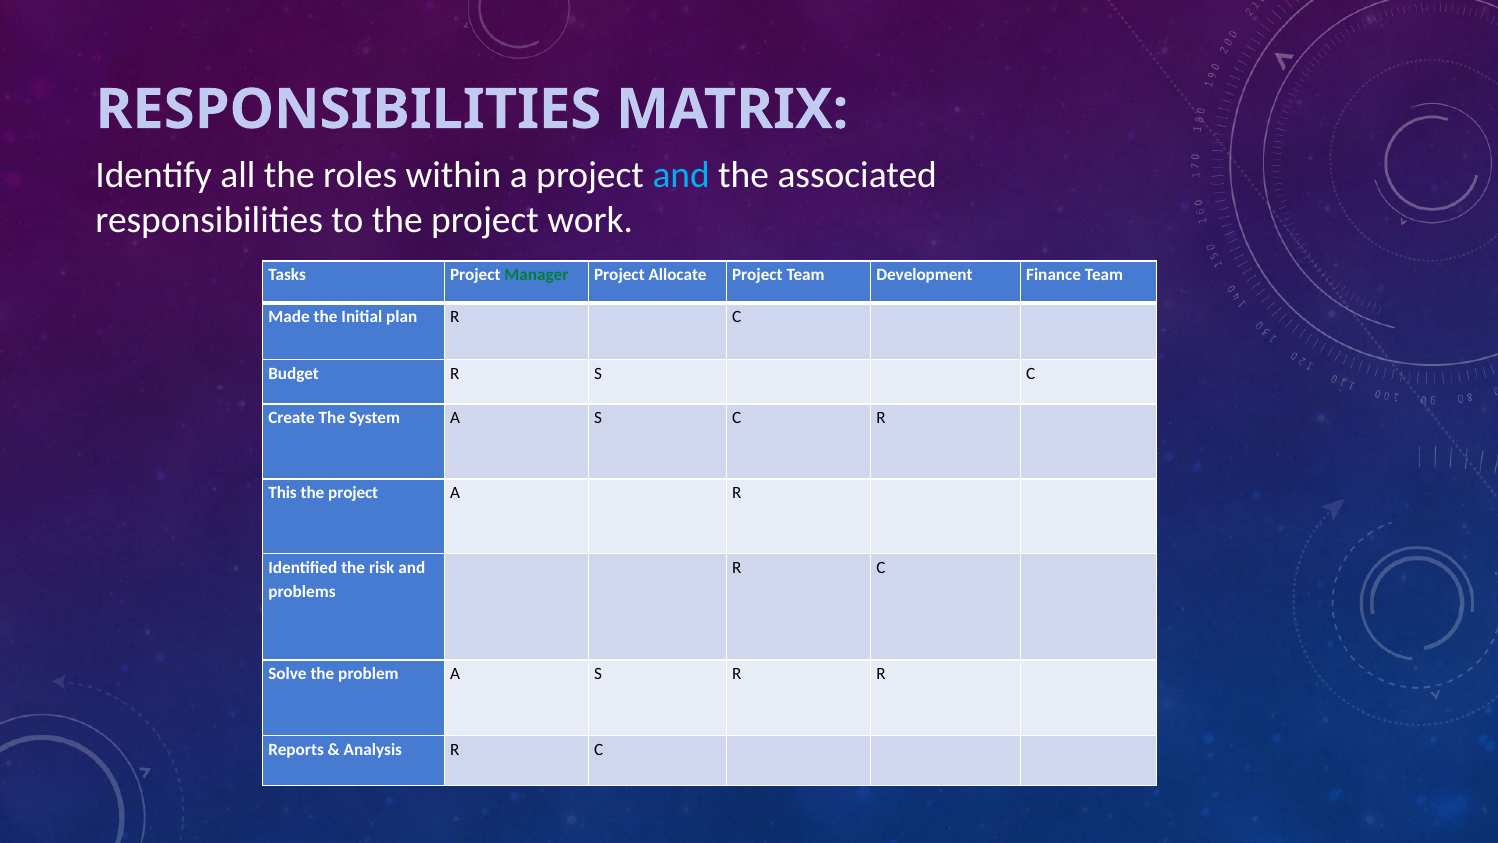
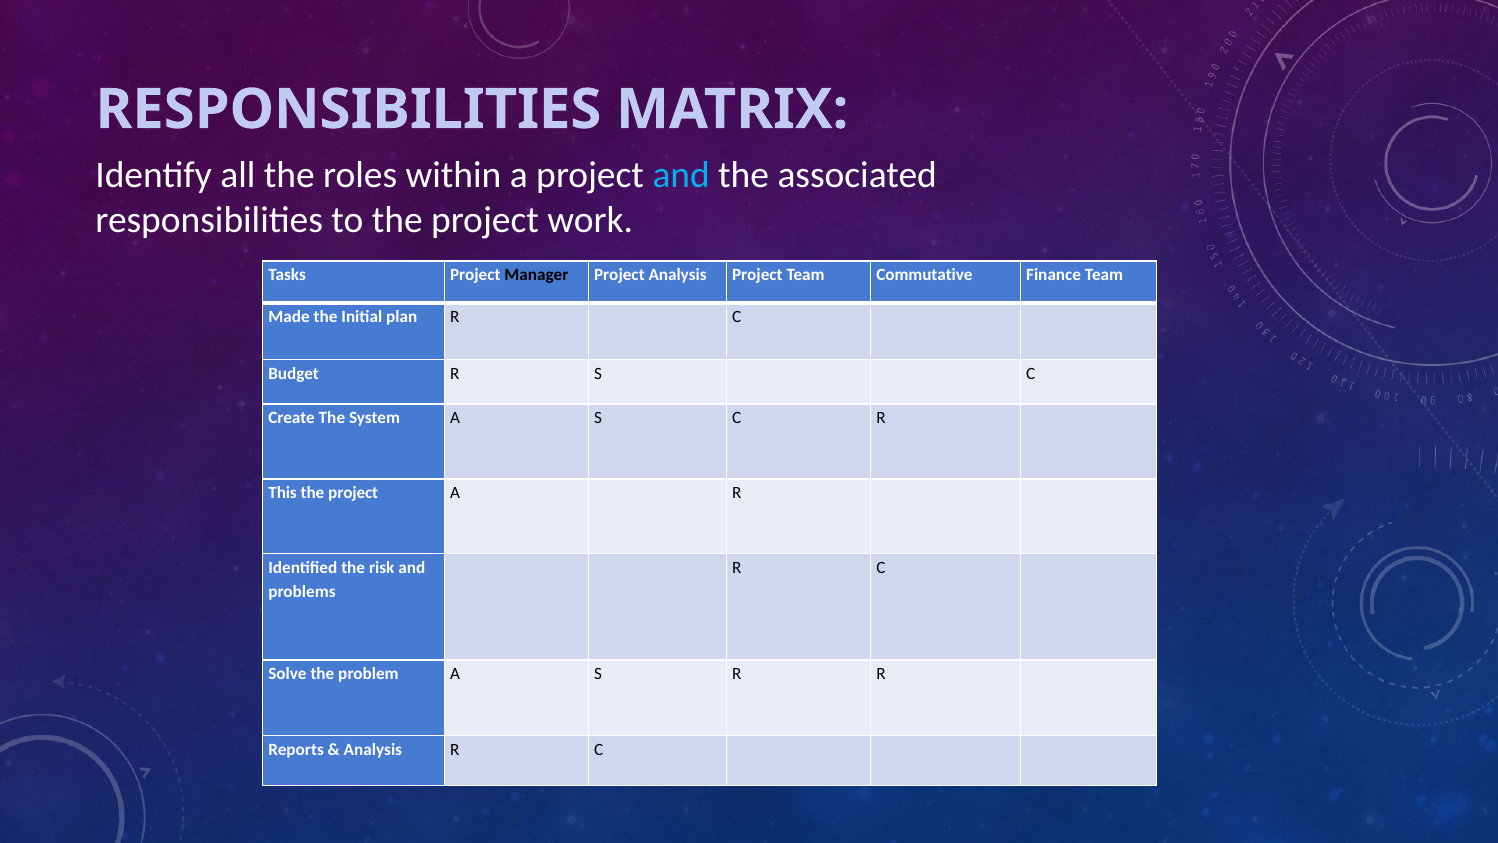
Manager colour: green -> black (536, 275)
Project Allocate: Allocate -> Analysis (678, 275)
Development: Development -> Commutative (924, 275)
